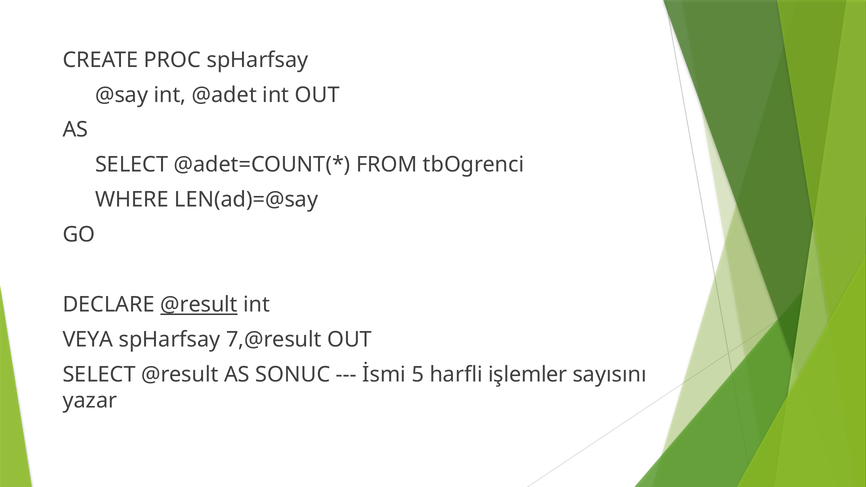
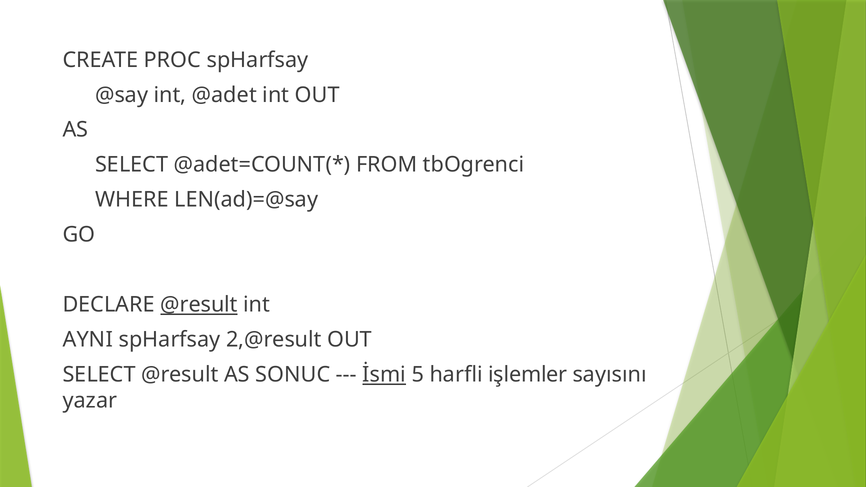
VEYA: VEYA -> AYNI (88, 340)
7,@result: 7,@result -> 2,@result (274, 340)
İsmi underline: none -> present (384, 375)
